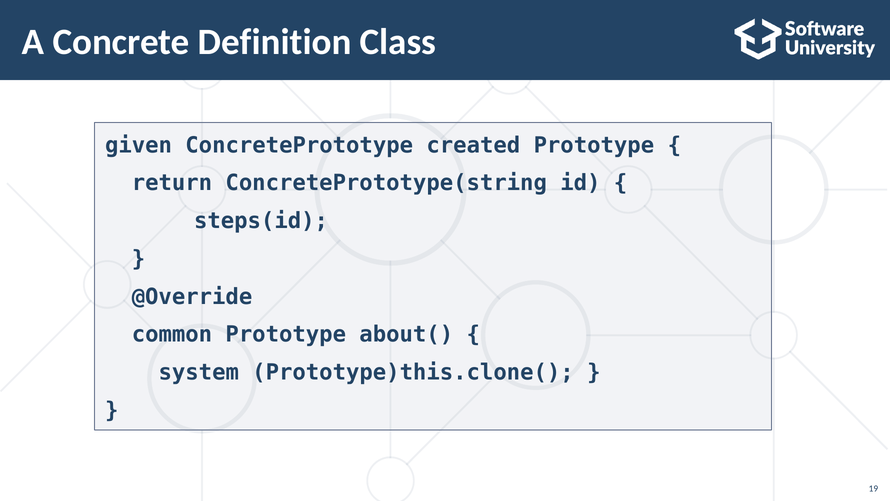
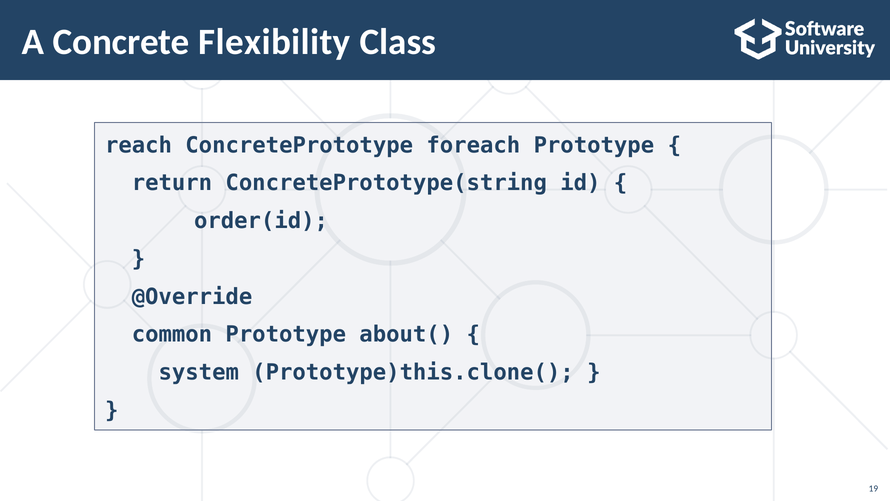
Definition: Definition -> Flexibility (274, 42)
given: given -> reach (139, 145)
created: created -> foreach (473, 145)
steps(id: steps(id -> order(id (261, 221)
